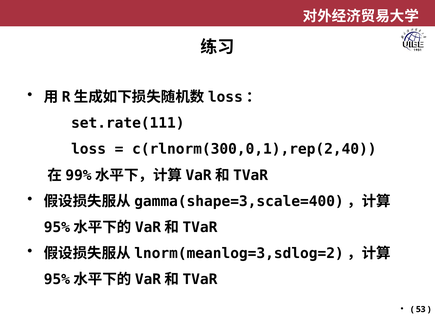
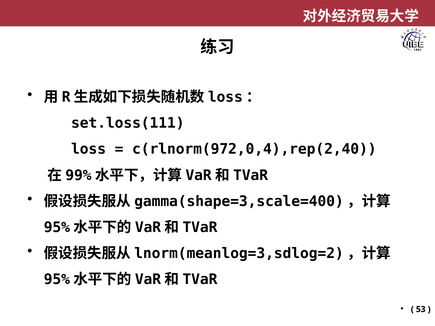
set.rate(111: set.rate(111 -> set.loss(111 (128, 123)
c(rlnorm(300,0,1),rep(2,40: c(rlnorm(300,0,1),rep(2,40 -> c(rlnorm(972,0,4),rep(2,40 (254, 149)
